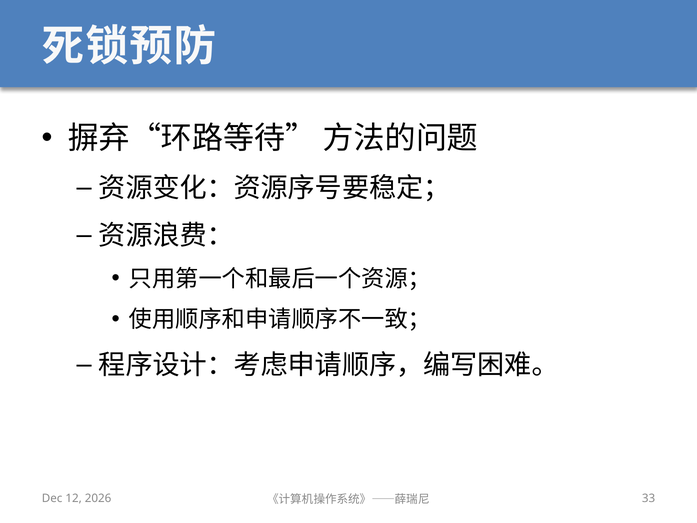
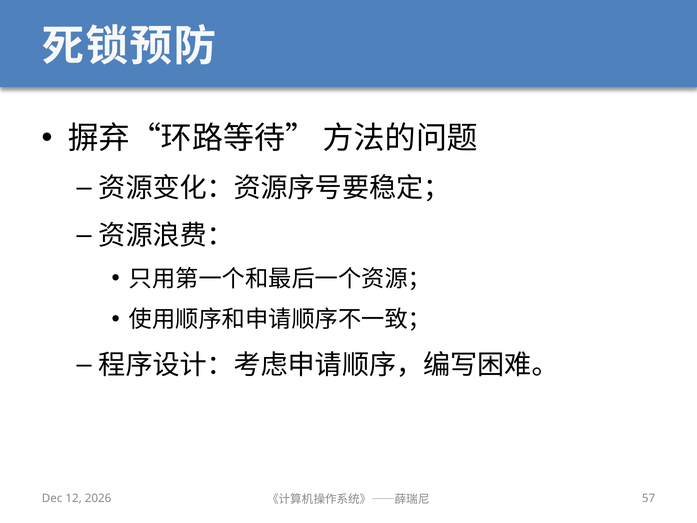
33: 33 -> 57 (649, 498)
